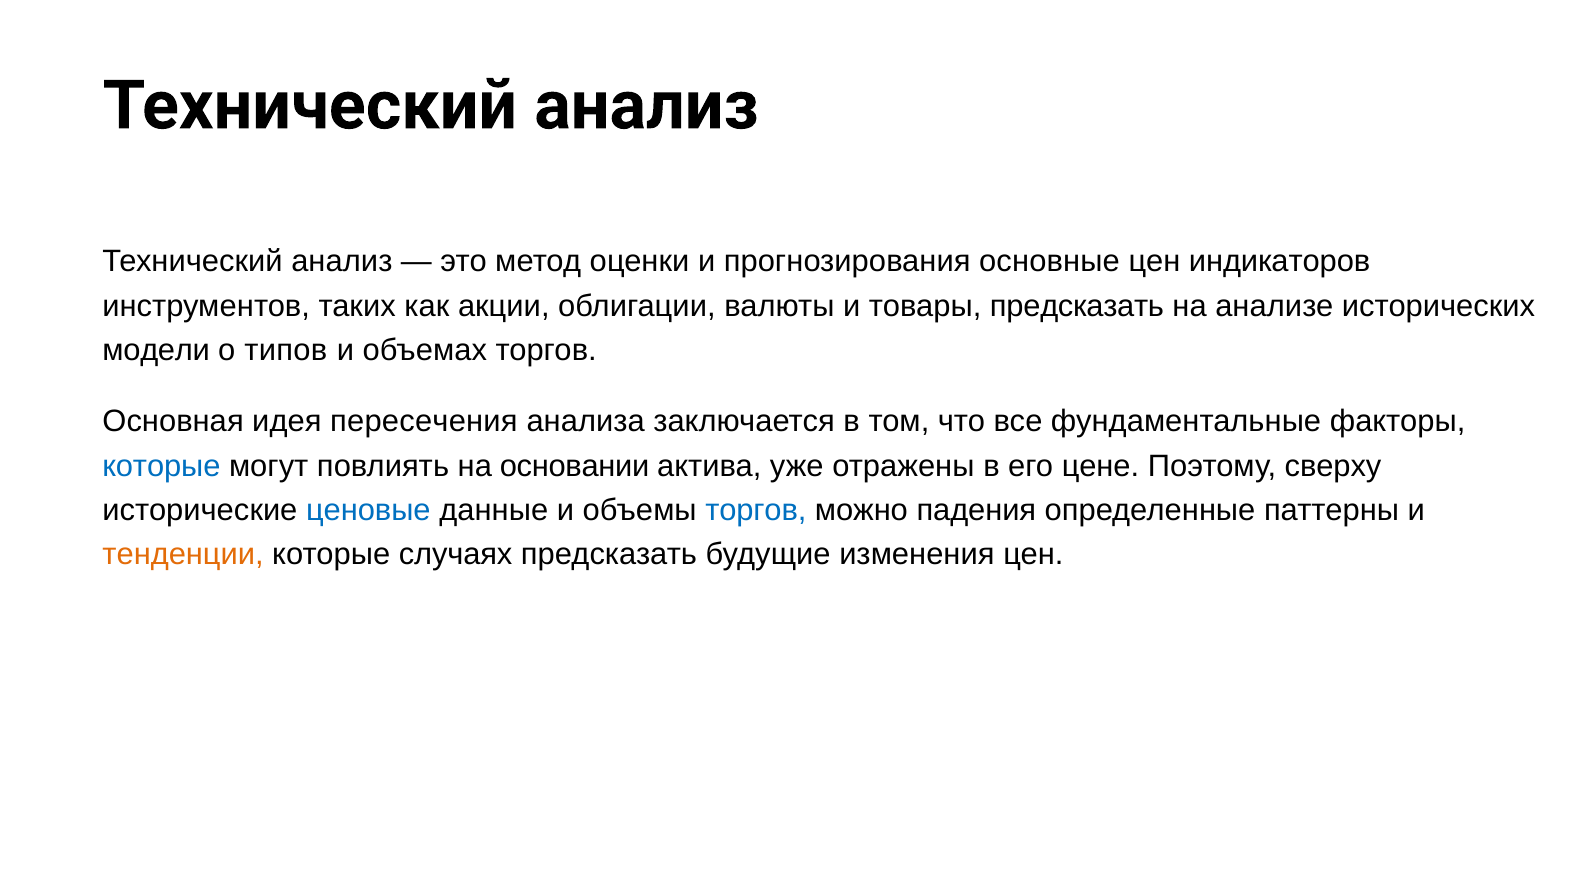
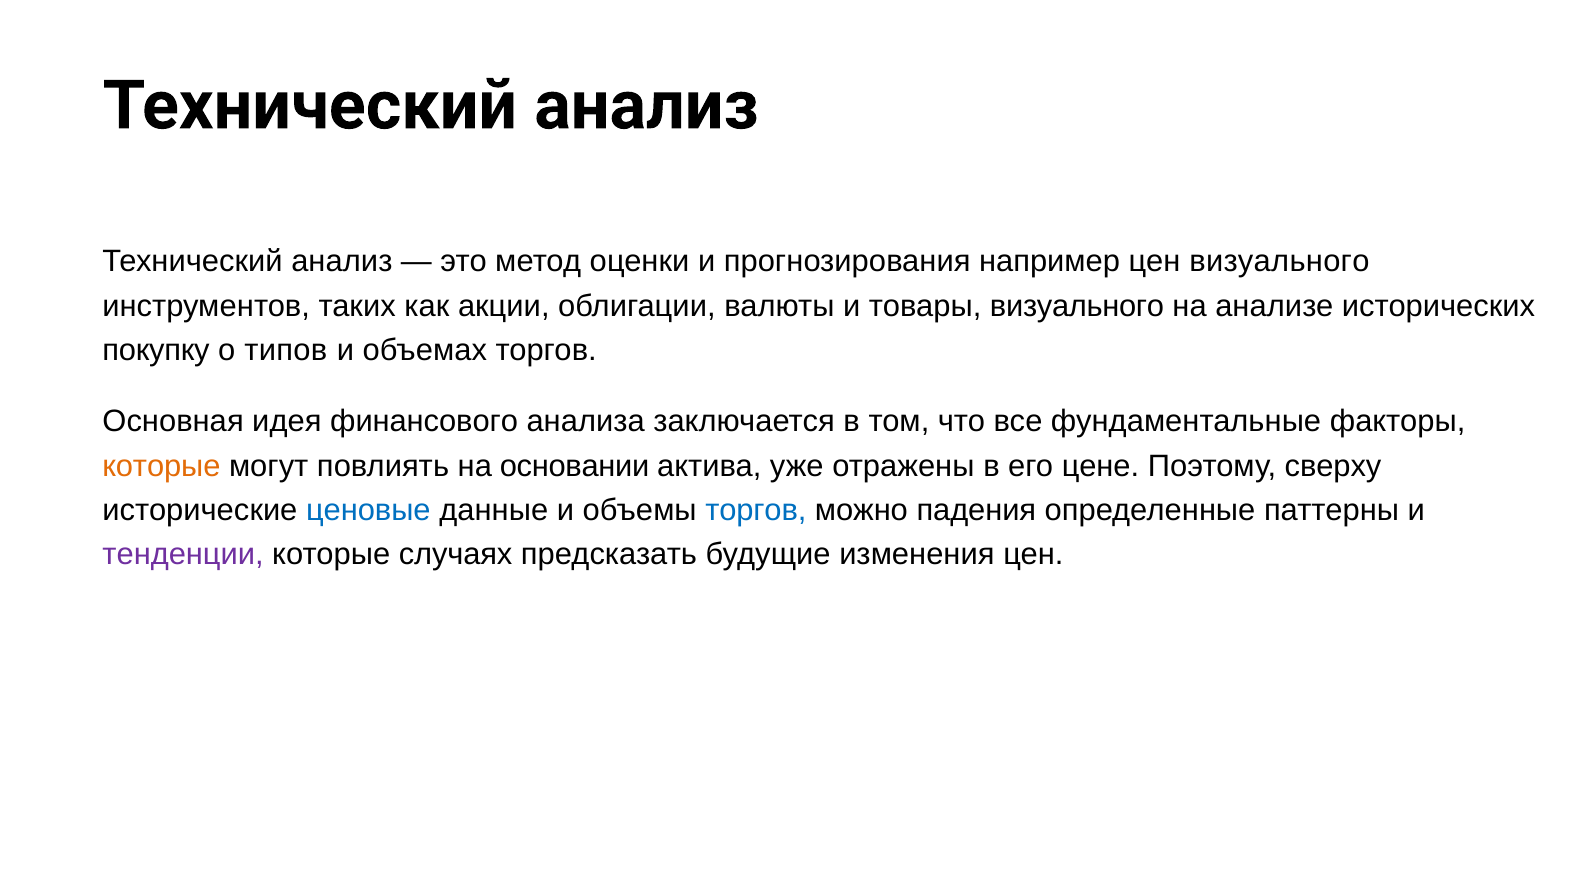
основные: основные -> например (1050, 262)
цен индикаторов: индикаторов -> визуального (1279, 262)
товары предсказать: предсказать -> визуального (1077, 306)
модели: модели -> покупку (156, 351)
пересечения: пересечения -> финансового (424, 422)
которые colour: blue -> orange (161, 466)
тенденции colour: orange -> purple (183, 555)
